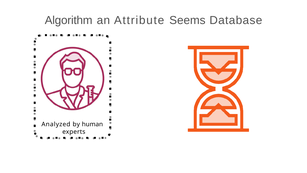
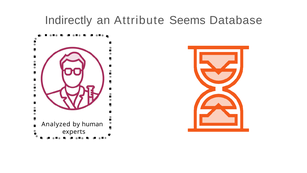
Algorithm: Algorithm -> Indirectly (69, 20)
